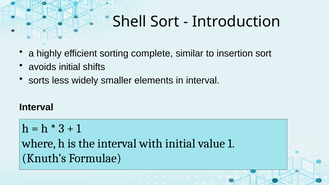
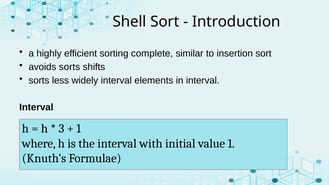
avoids initial: initial -> sorts (69, 67)
widely smaller: smaller -> interval (116, 80)
